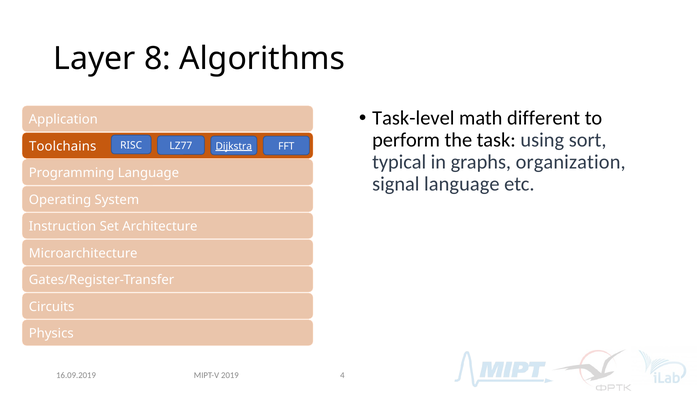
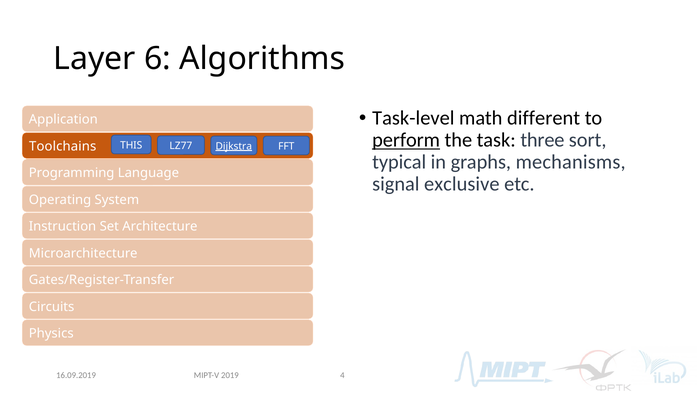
8: 8 -> 6 (157, 59)
perform underline: none -> present (406, 140)
using: using -> three (542, 140)
RISC: RISC -> THIS (131, 145)
organization: organization -> mechanisms (571, 162)
signal language: language -> exclusive (462, 184)
